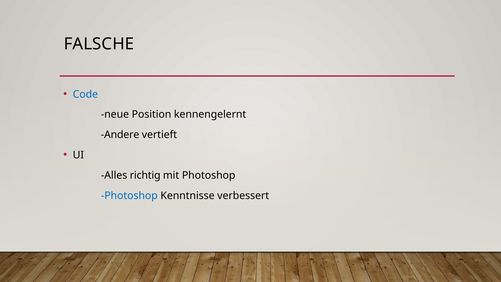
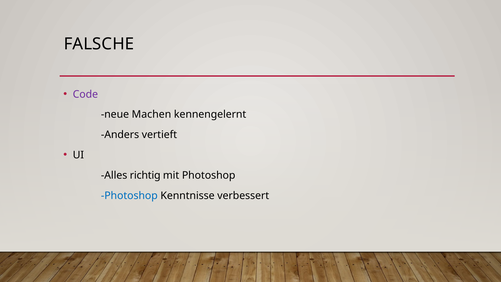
Code colour: blue -> purple (85, 94)
Position: Position -> Machen (151, 114)
Andere: Andere -> Anders (120, 135)
